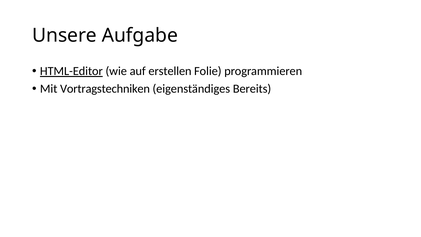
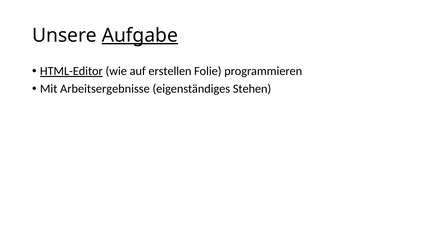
Aufgabe underline: none -> present (140, 35)
Vortragstechniken: Vortragstechniken -> Arbeitsergebnisse (105, 89)
Bereits: Bereits -> Stehen (252, 89)
